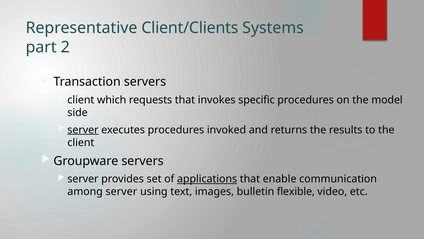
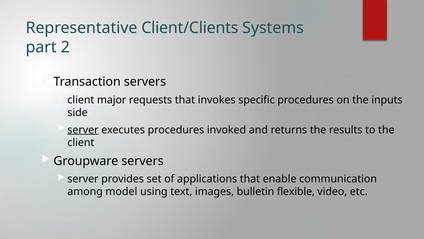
which: which -> major (112, 100)
model: model -> inputs (387, 100)
applications underline: present -> none (207, 179)
among server: server -> model (121, 191)
